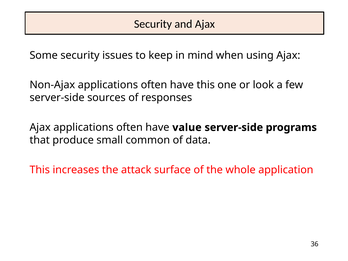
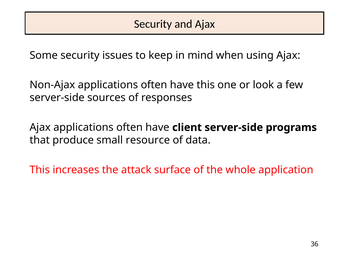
value: value -> client (187, 127)
common: common -> resource (148, 140)
